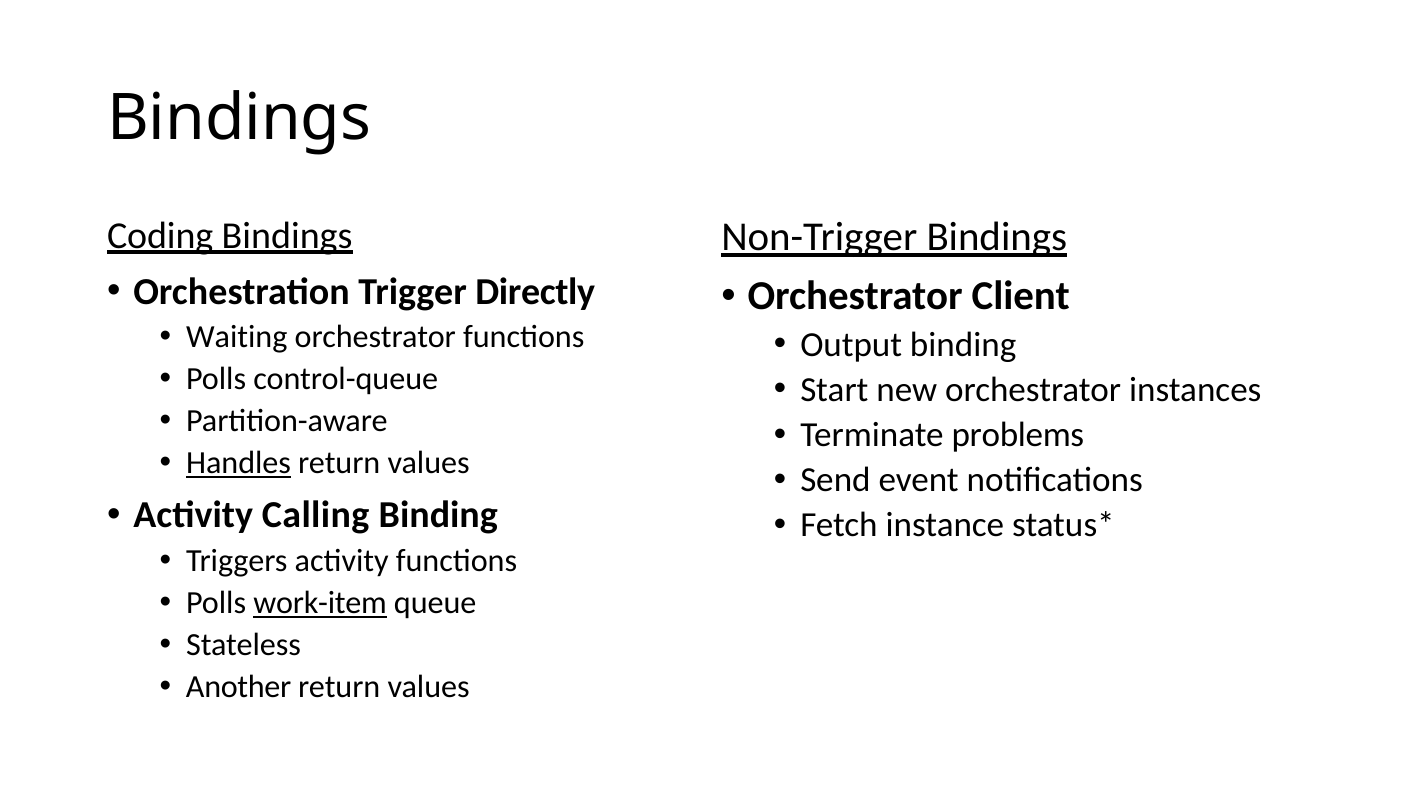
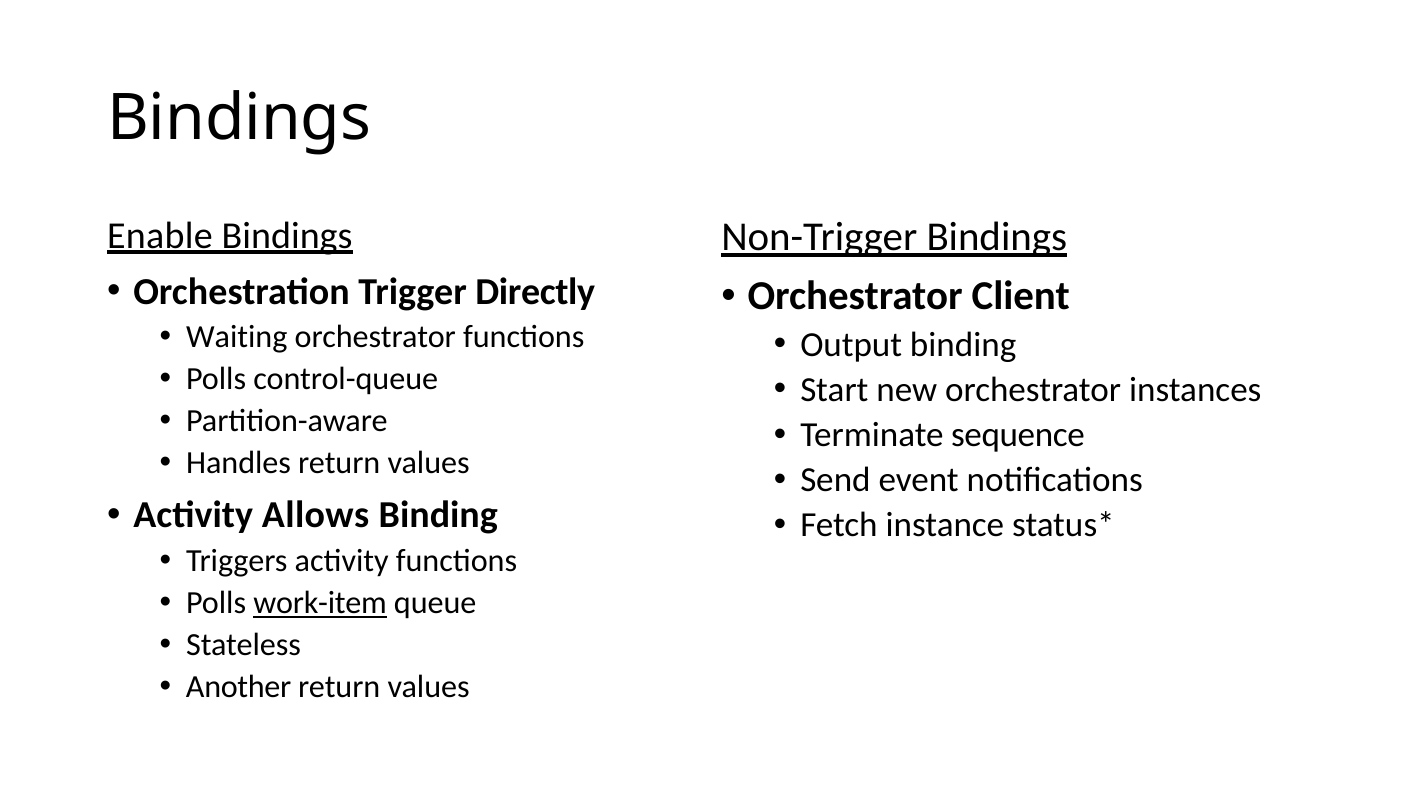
Coding: Coding -> Enable (160, 236)
problems: problems -> sequence (1018, 435)
Handles underline: present -> none (239, 463)
Calling: Calling -> Allows (316, 515)
